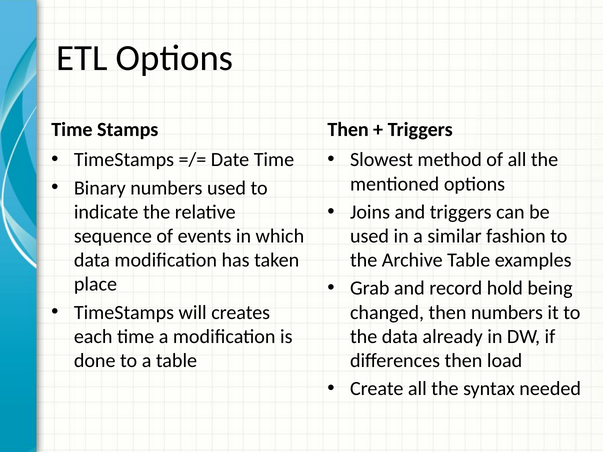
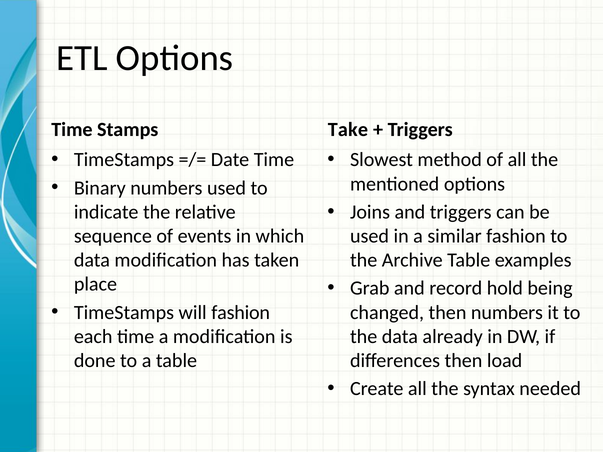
Stamps Then: Then -> Take (348, 130)
will creates: creates -> fashion (241, 313)
